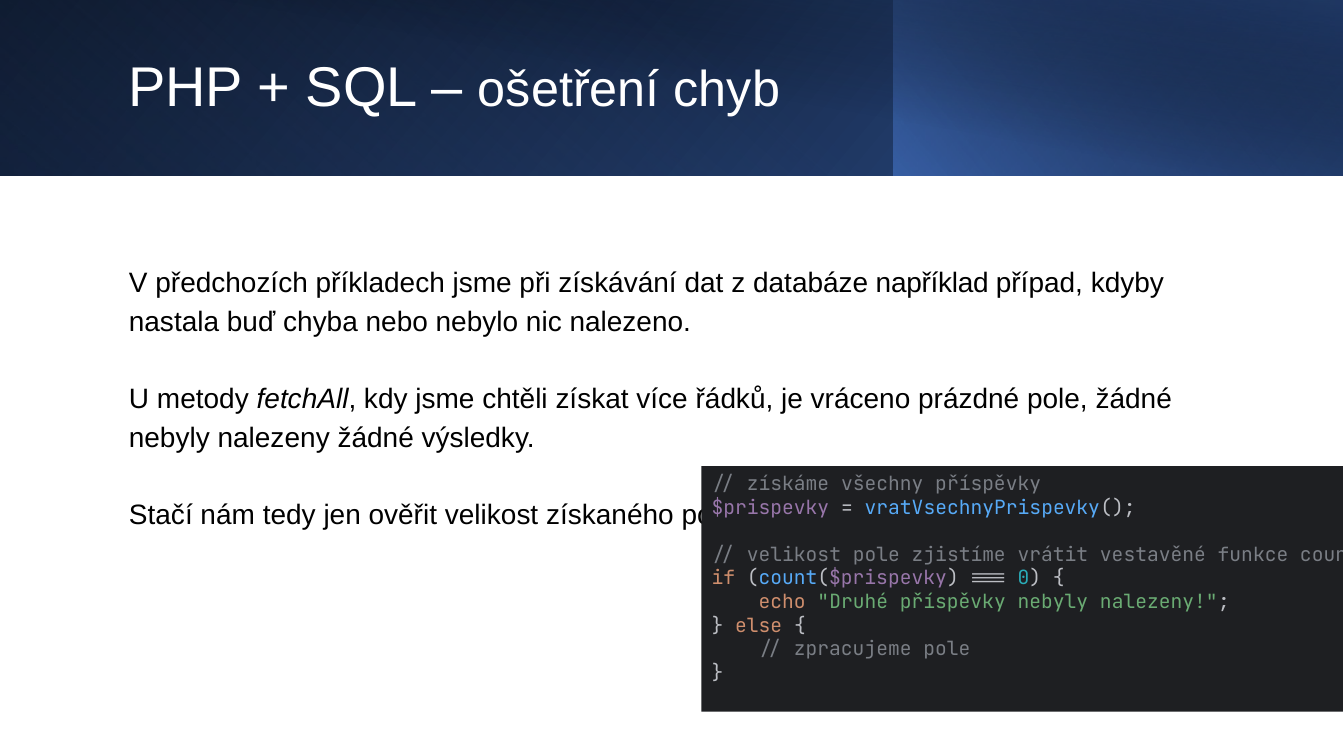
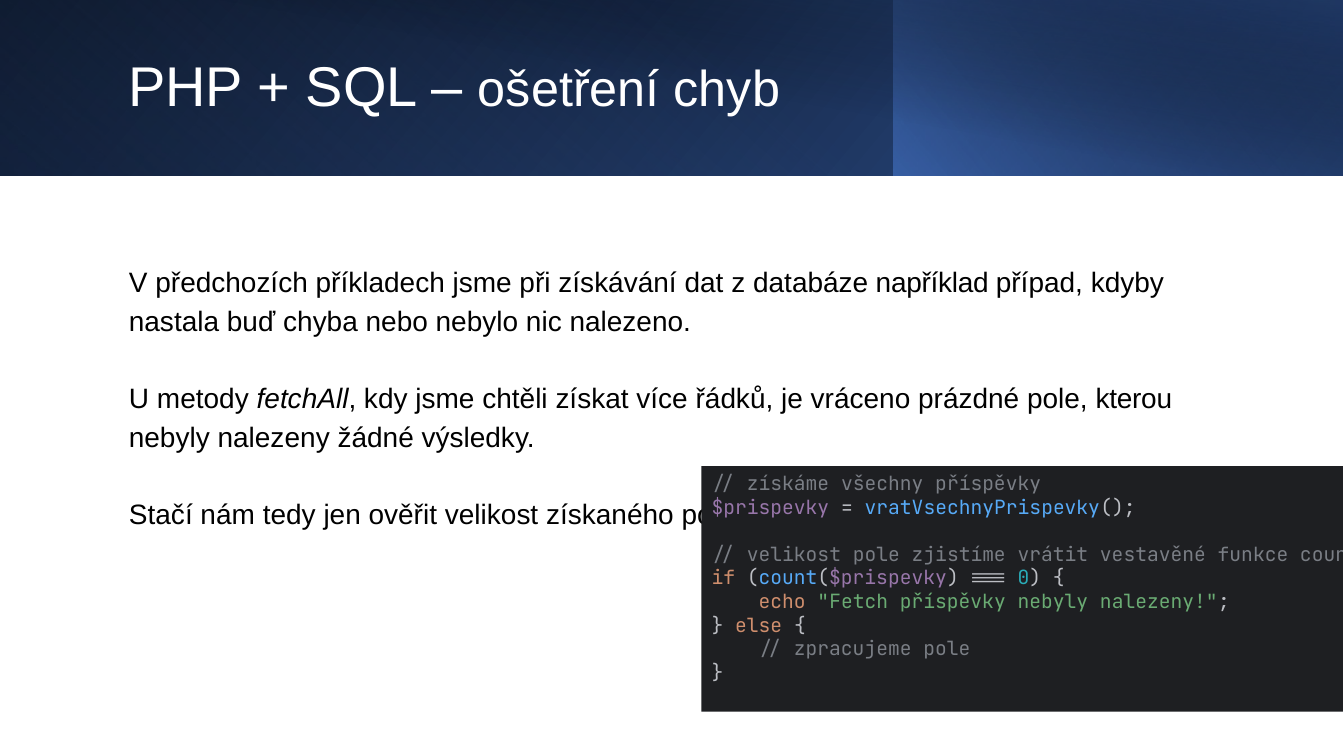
pole žádné: žádné -> kterou (1134, 399)
Druhé: Druhé -> Fetch (853, 602)
